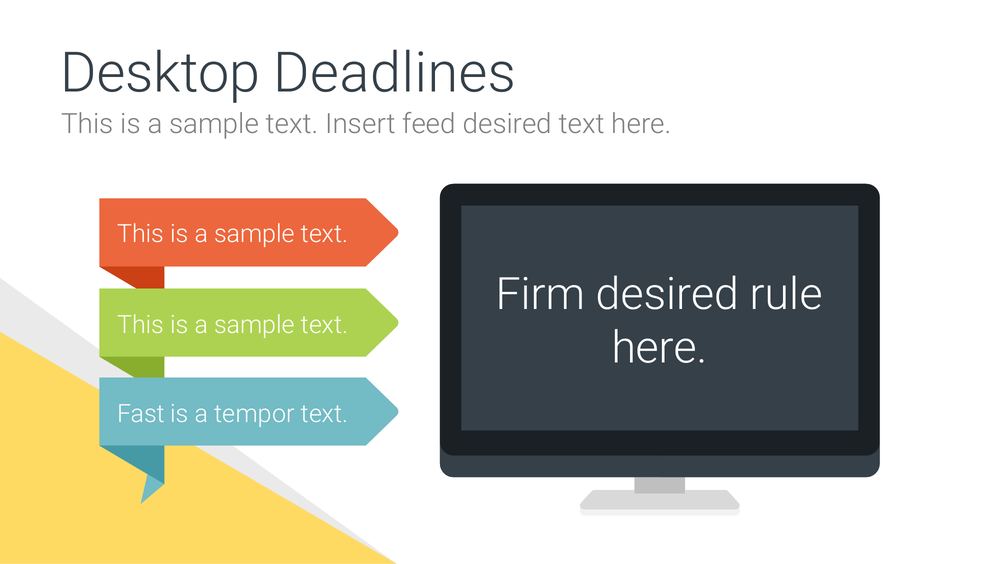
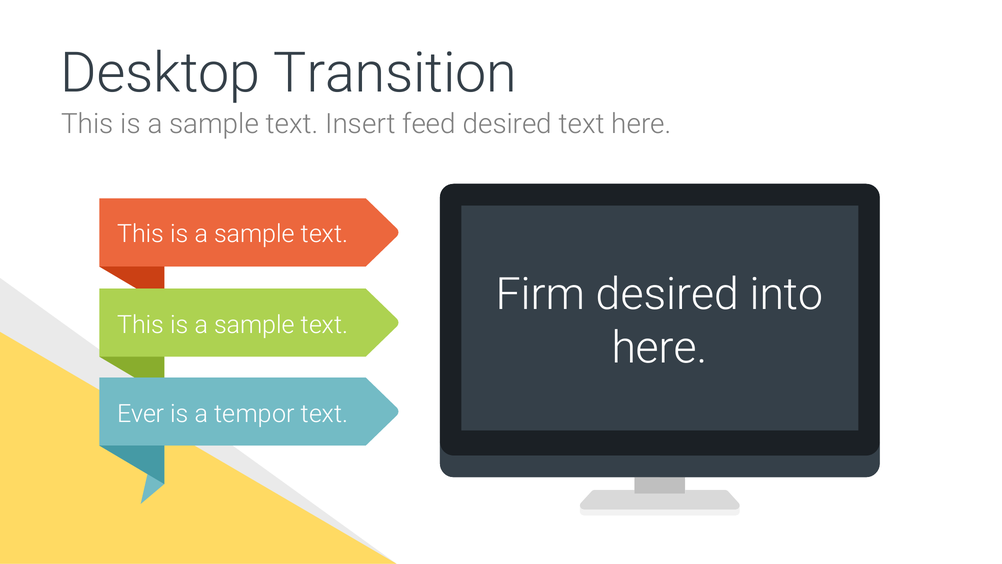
Deadlines: Deadlines -> Transition (395, 73)
rule: rule -> into (786, 294)
Fast: Fast -> Ever (141, 414)
